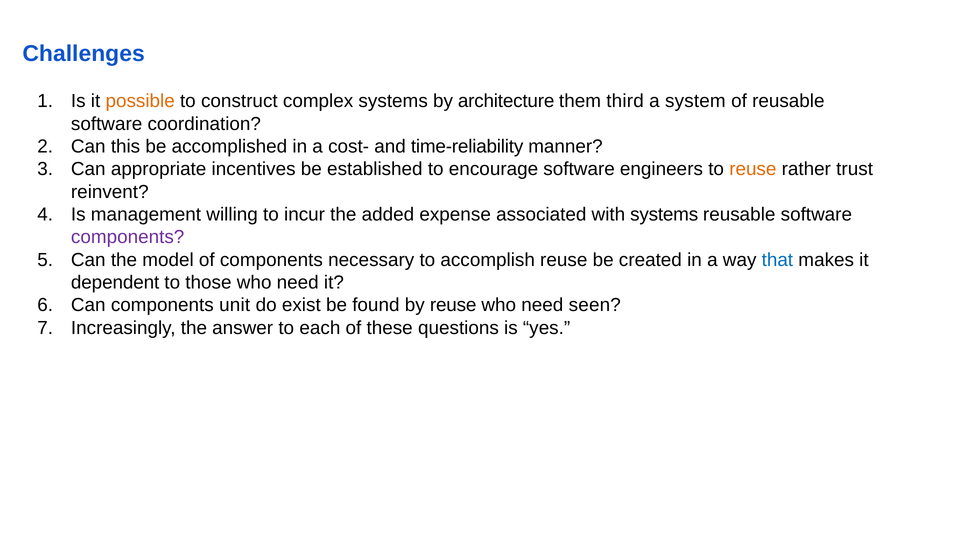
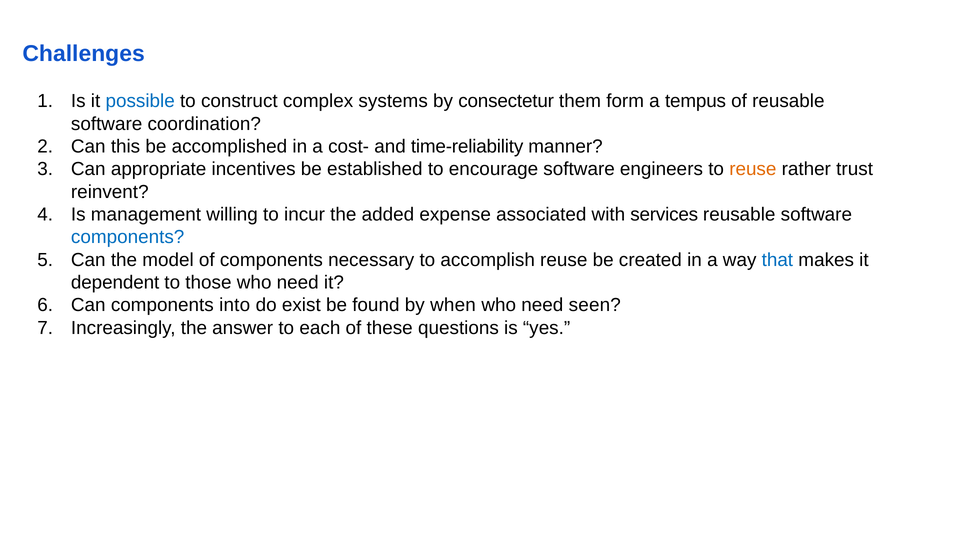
possible colour: orange -> blue (140, 101)
architecture: architecture -> consectetur (506, 101)
third: third -> form (625, 101)
system: system -> tempus (696, 101)
with systems: systems -> services (664, 214)
components colour: purple -> blue (128, 237)
unit: unit -> into (235, 305)
by reuse: reuse -> when (453, 305)
